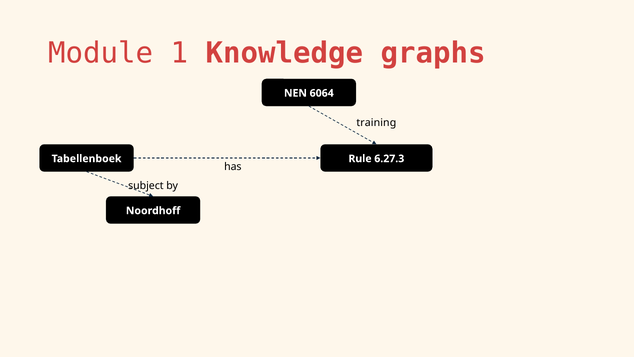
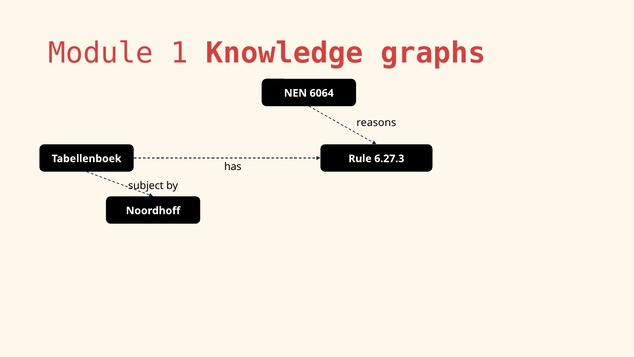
training: training -> reasons (376, 123)
